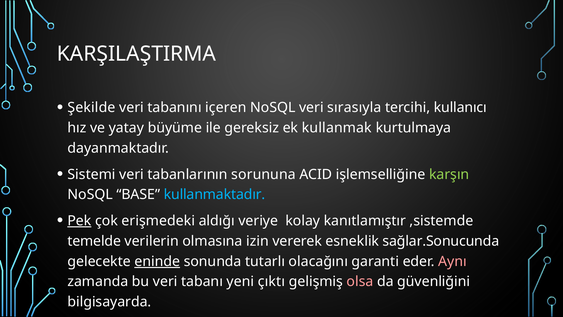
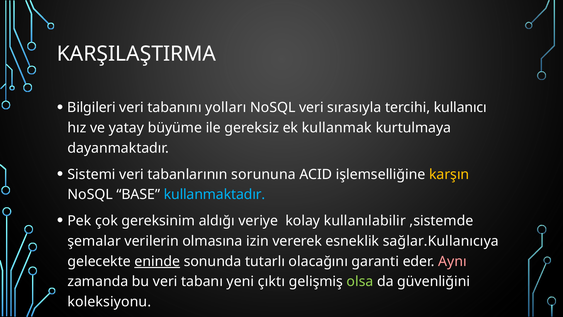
Şekilde: Şekilde -> Bilgileri (92, 108)
içeren: içeren -> yolları (226, 108)
karşın colour: light green -> yellow (449, 174)
Pek underline: present -> none (79, 221)
erişmedeki: erişmedeki -> gereksinim (158, 221)
kanıtlamıştır: kanıtlamıştır -> kullanılabilir (365, 221)
temelde: temelde -> şemalar (94, 241)
sağlar.Sonucunda: sağlar.Sonucunda -> sağlar.Kullanıcıya (441, 241)
olsa colour: pink -> light green (360, 281)
bilgisayarda: bilgisayarda -> koleksiyonu (109, 302)
